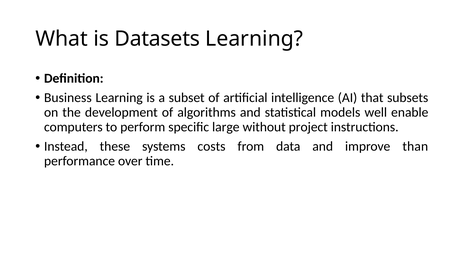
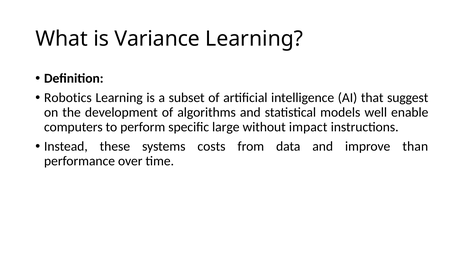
Datasets: Datasets -> Variance (157, 39)
Business: Business -> Robotics (68, 98)
subsets: subsets -> suggest (408, 98)
project: project -> impact (308, 127)
